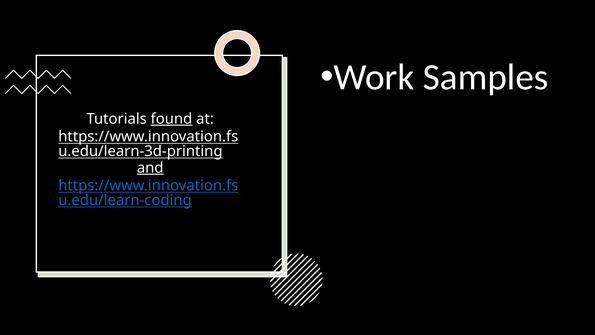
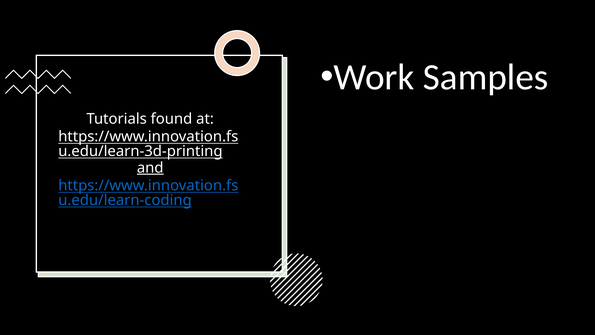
found underline: present -> none (171, 119)
